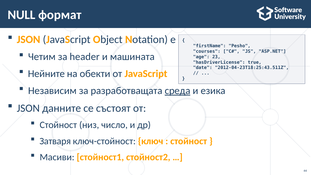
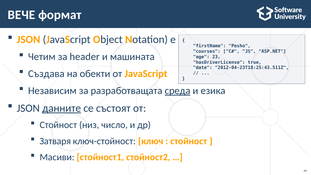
NULL: NULL -> ВЕЧЕ (21, 15)
Нейните: Нейните -> Създава (46, 74)
данните underline: none -> present (62, 108)
